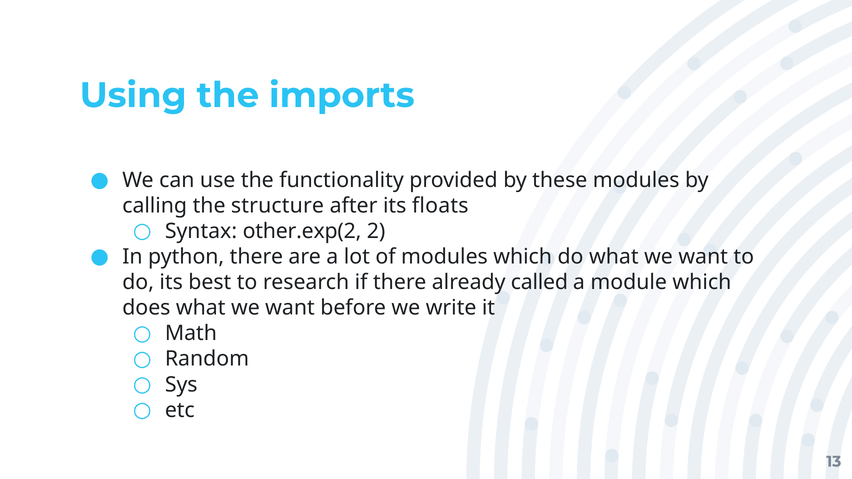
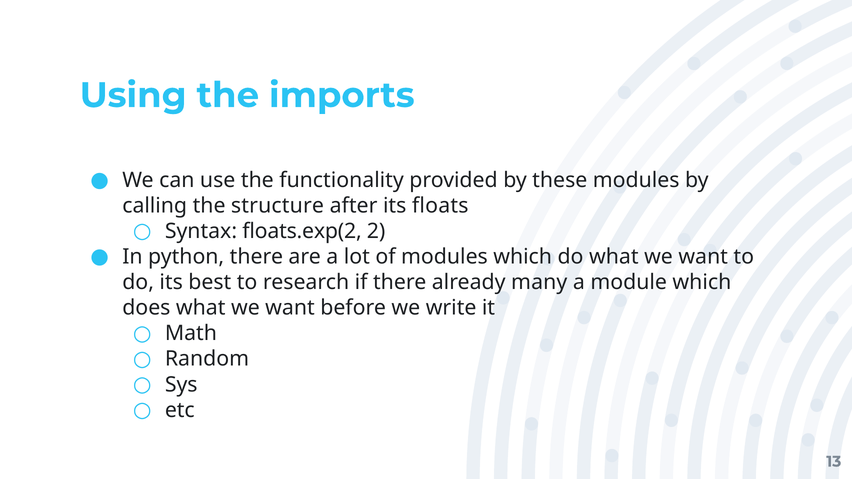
other.exp(2: other.exp(2 -> floats.exp(2 (302, 231)
called: called -> many (539, 282)
